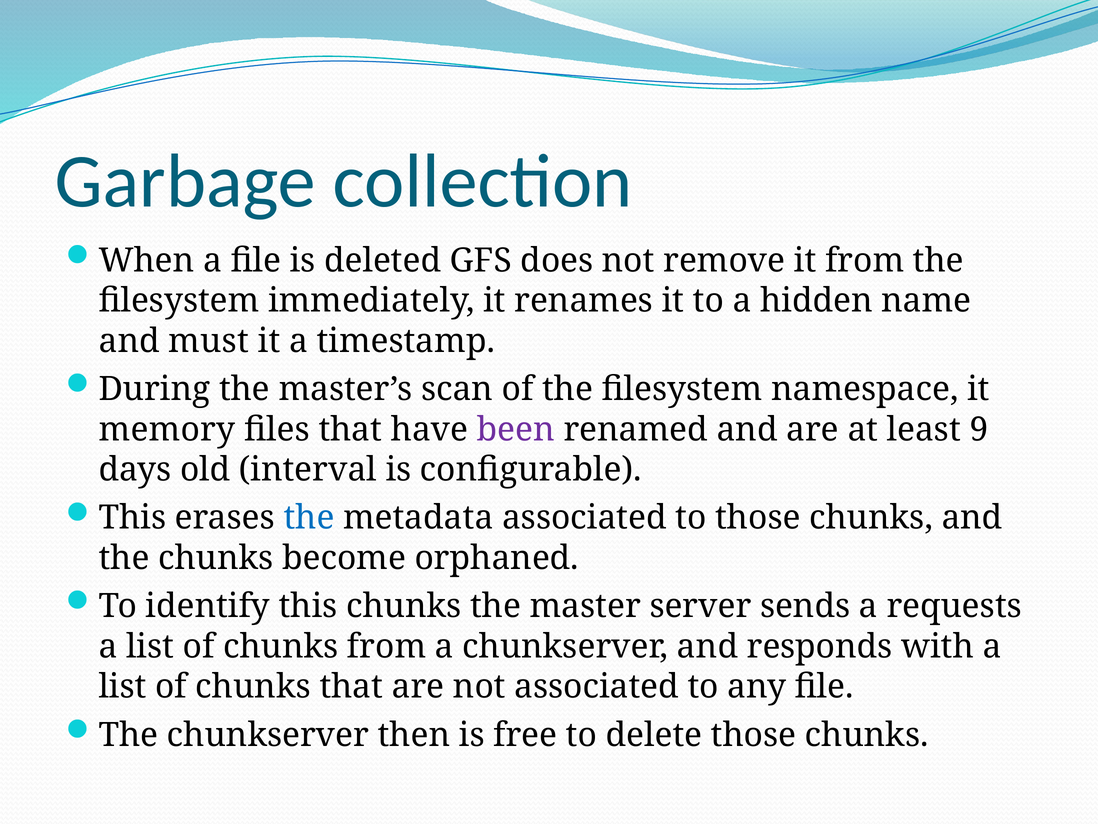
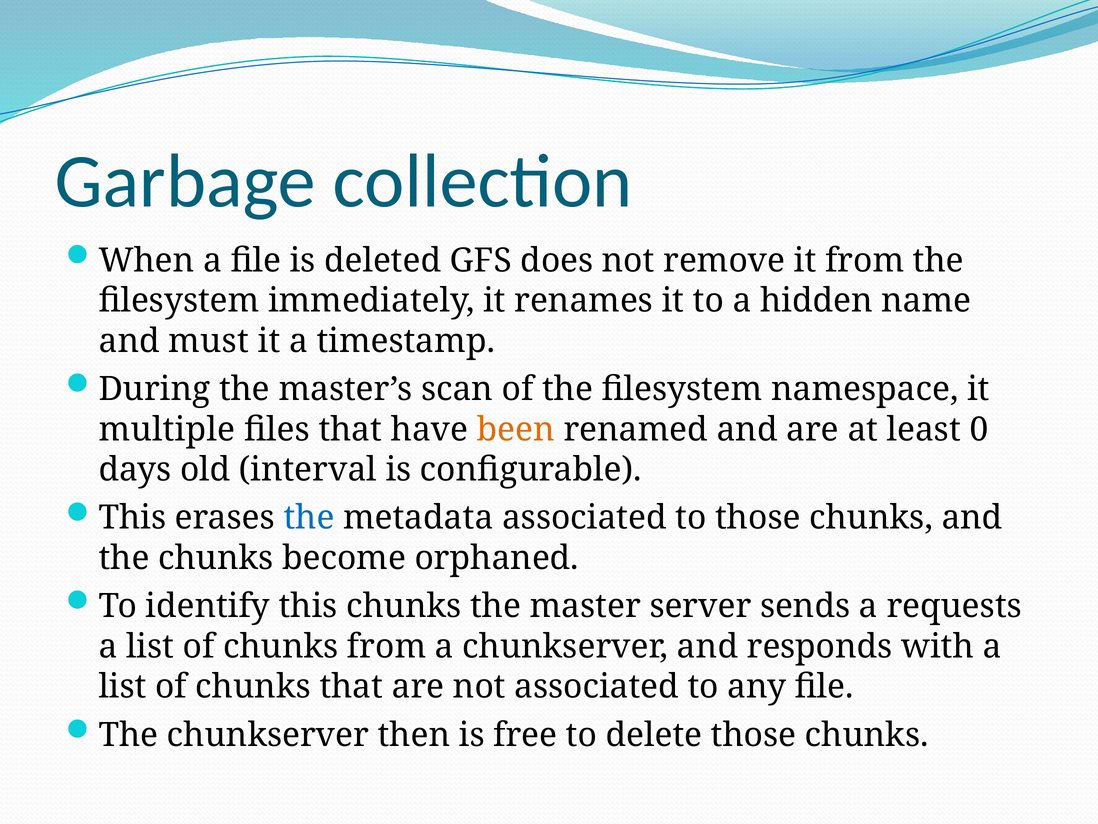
memory: memory -> multiple (167, 429)
been colour: purple -> orange (516, 429)
9: 9 -> 0 (979, 429)
